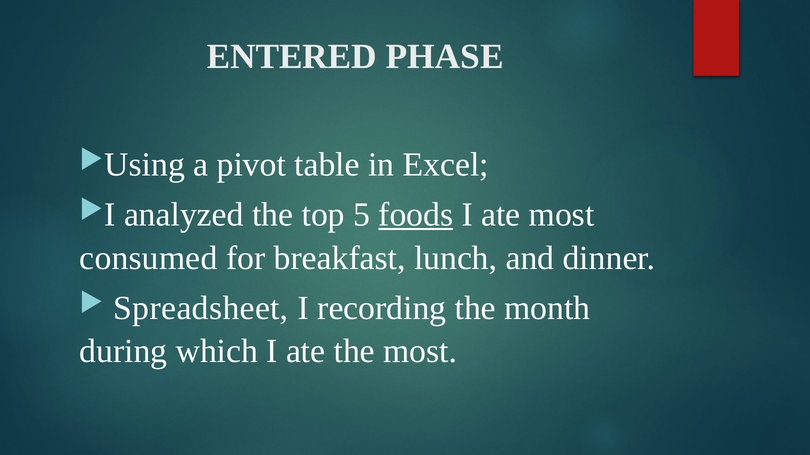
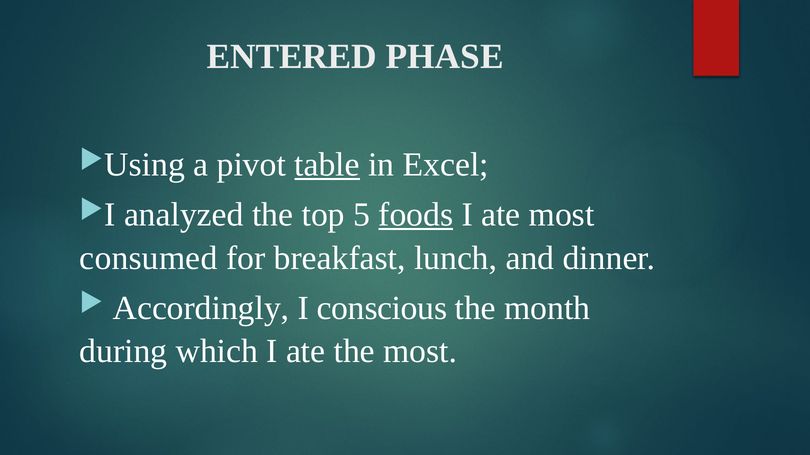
table underline: none -> present (327, 165)
Spreadsheet: Spreadsheet -> Accordingly (201, 308)
recording: recording -> conscious (382, 308)
